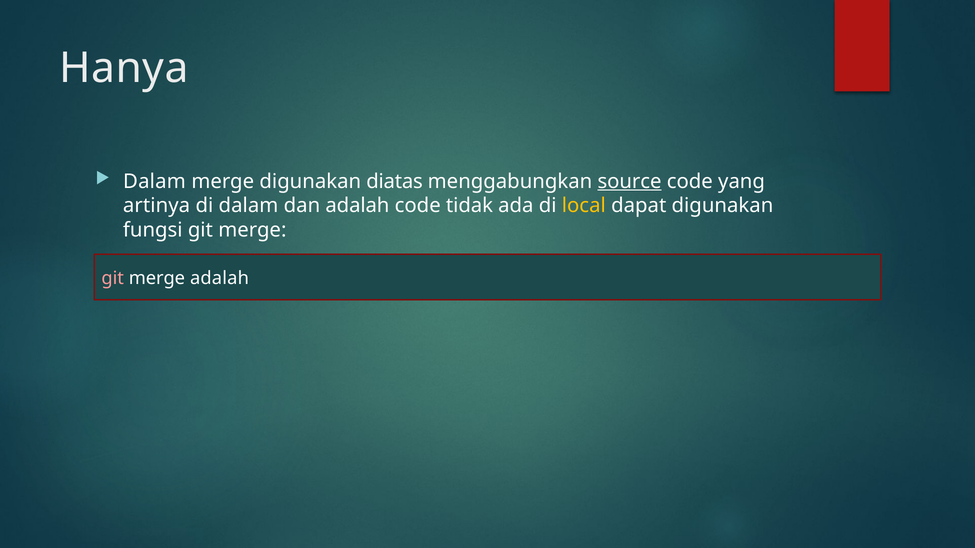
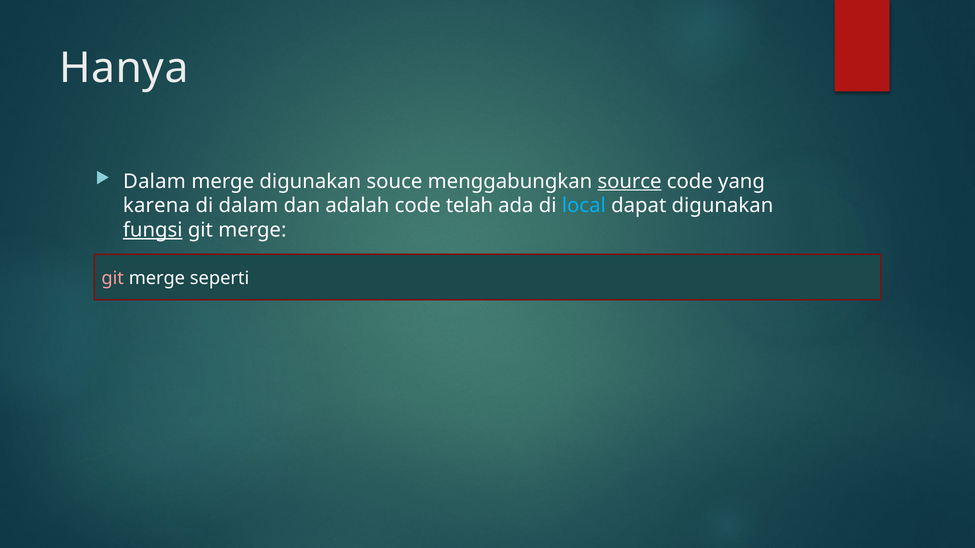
diatas: diatas -> souce (394, 181)
artinya: artinya -> karena (157, 206)
tidak: tidak -> telah (470, 206)
local colour: yellow -> light blue (584, 206)
fungsi underline: none -> present (153, 230)
merge adalah: adalah -> seperti (220, 278)
